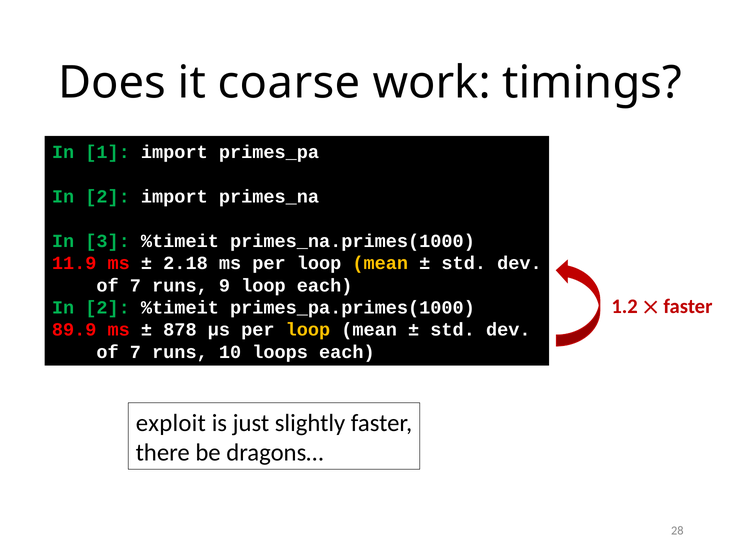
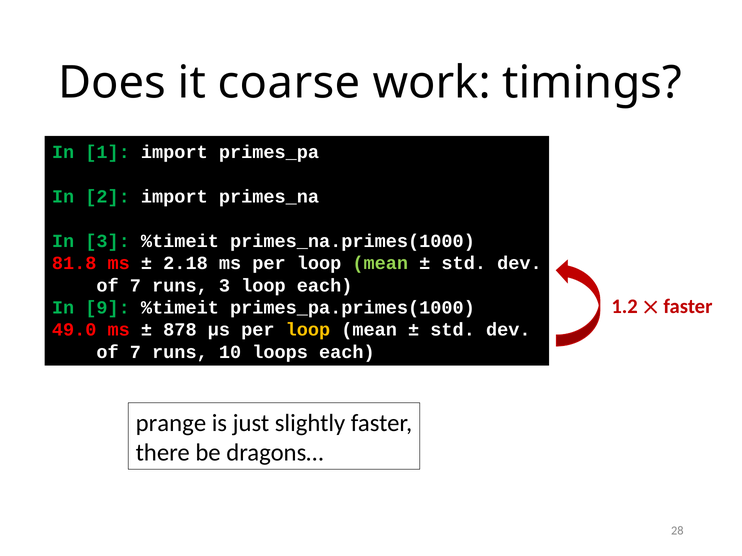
11.9: 11.9 -> 81.8 (74, 263)
mean colour: yellow -> light green (380, 263)
runs 9: 9 -> 3 (224, 286)
2: 2 -> 9 (108, 308)
89.9: 89.9 -> 49.0 (74, 330)
exploit: exploit -> prange (171, 423)
